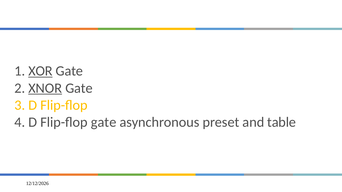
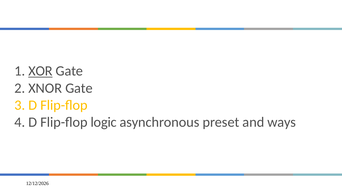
XNOR underline: present -> none (45, 88)
Flip-flop gate: gate -> logic (104, 122)
table: table -> ways (282, 122)
